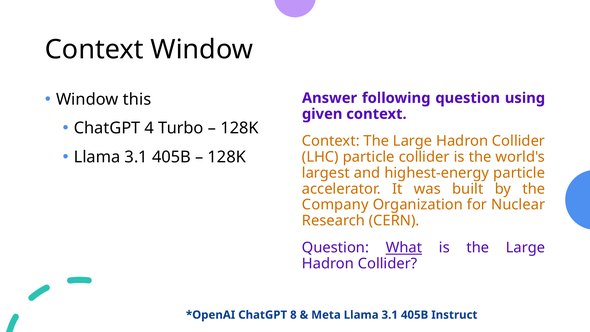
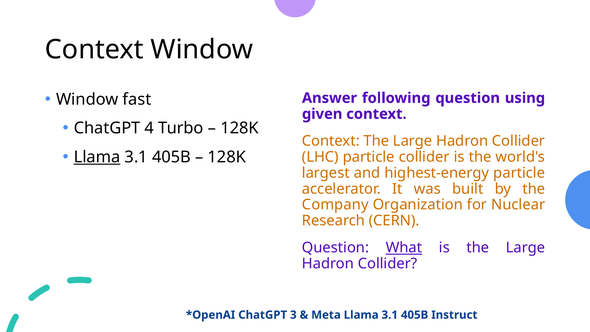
this: this -> fast (137, 99)
Llama underline: none -> present (97, 157)
8: 8 -> 3 (293, 315)
